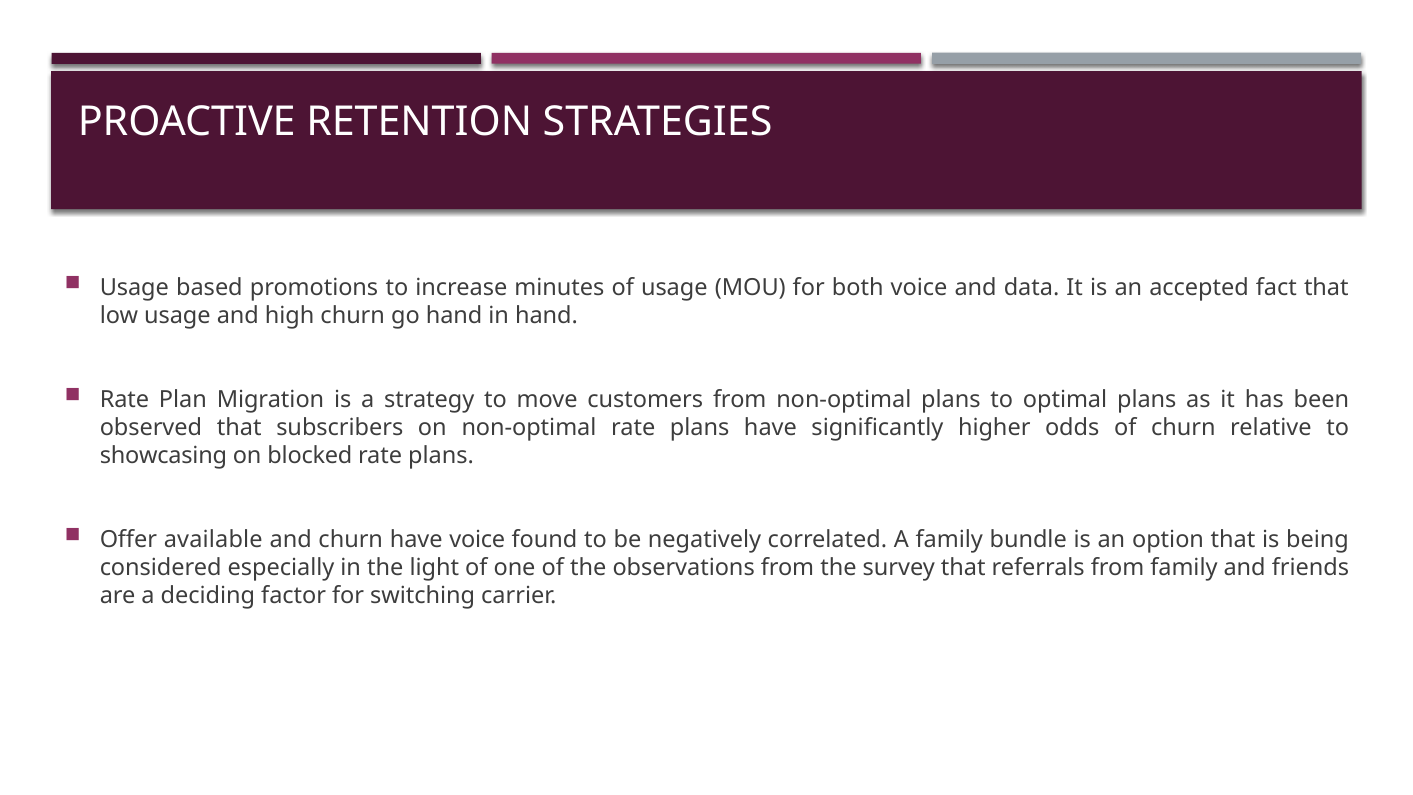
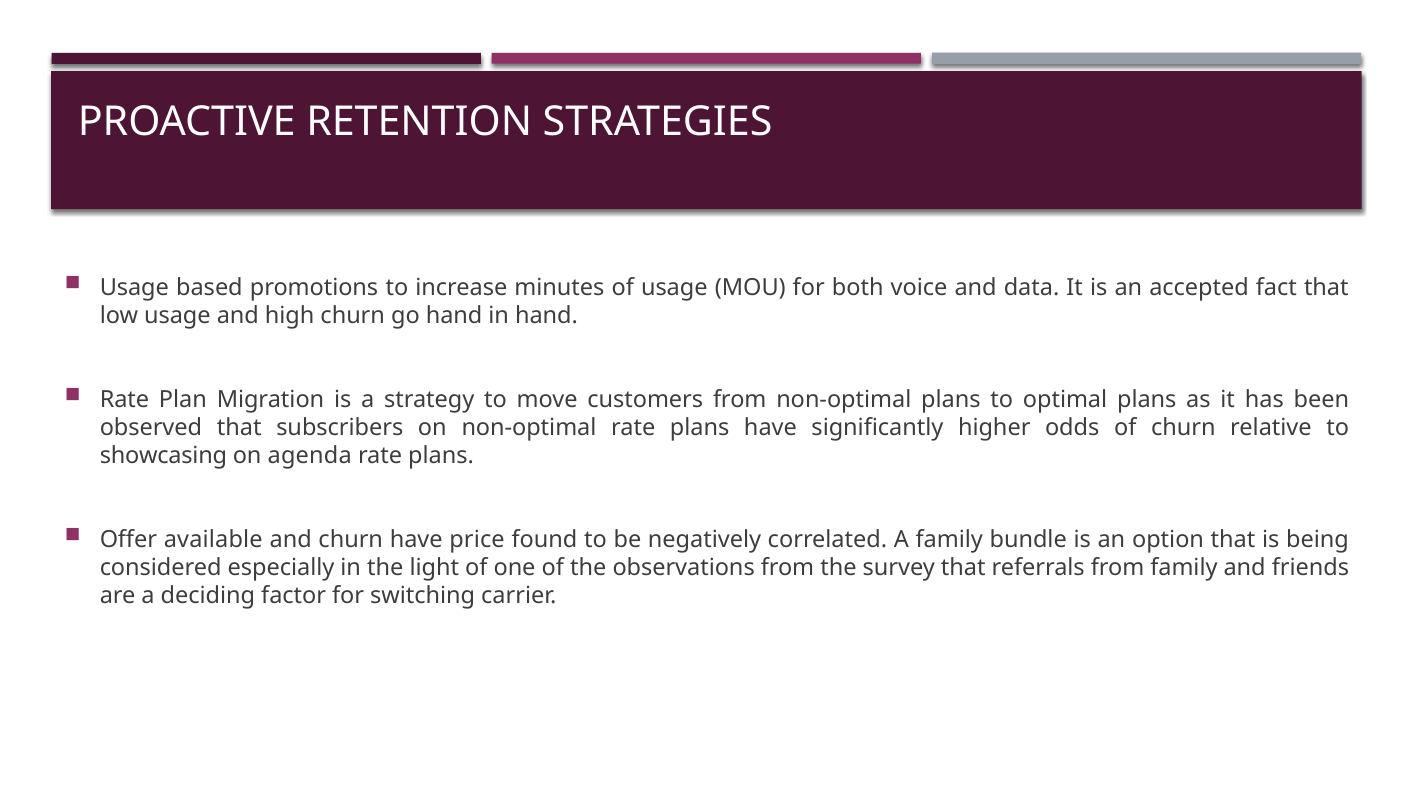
blocked: blocked -> agenda (310, 456)
have voice: voice -> price (477, 539)
